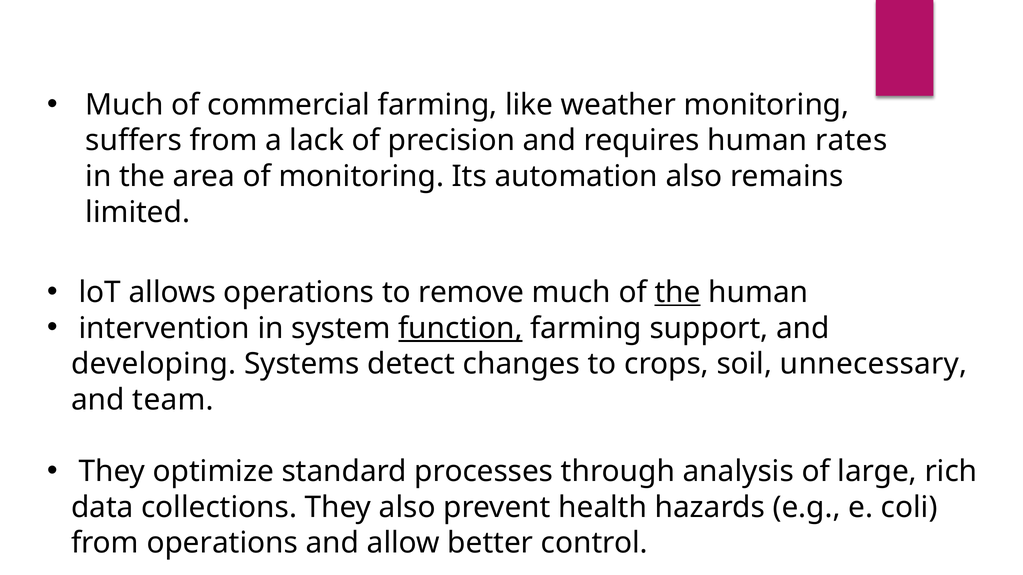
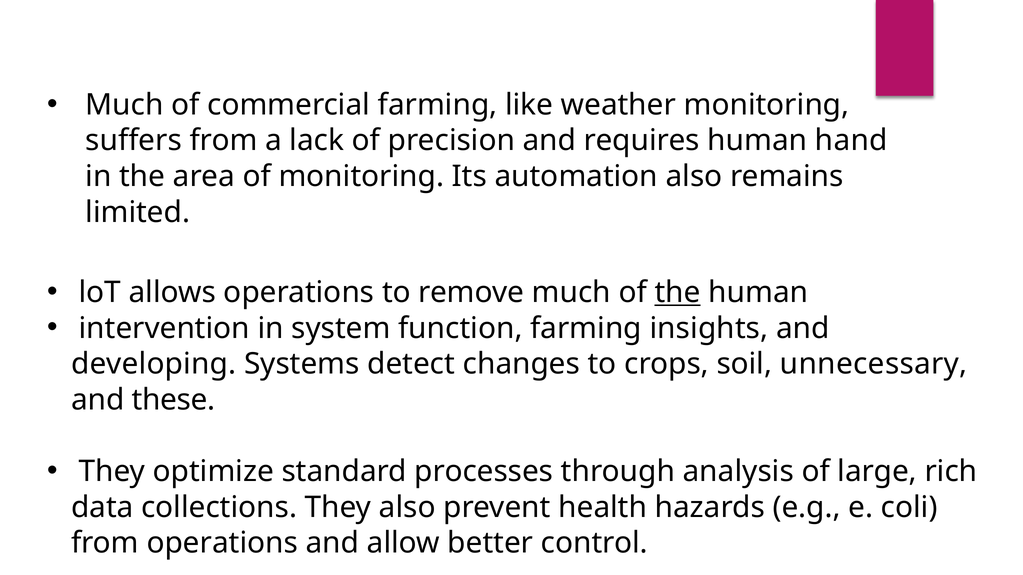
rates: rates -> hand (851, 141)
function underline: present -> none (460, 329)
support: support -> insights (709, 329)
team: team -> these (173, 400)
